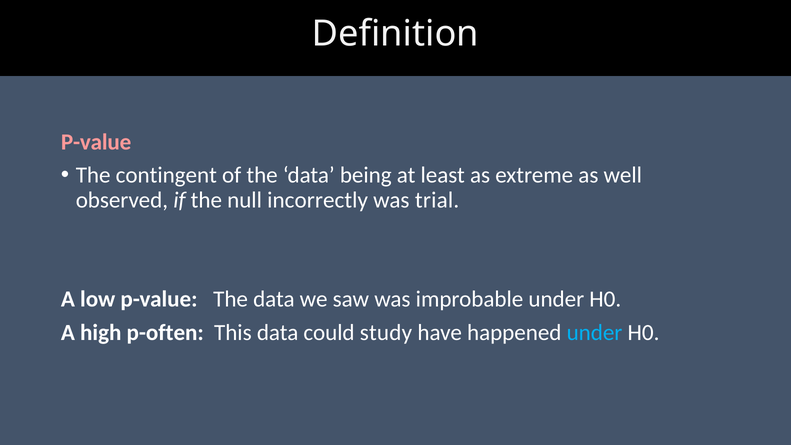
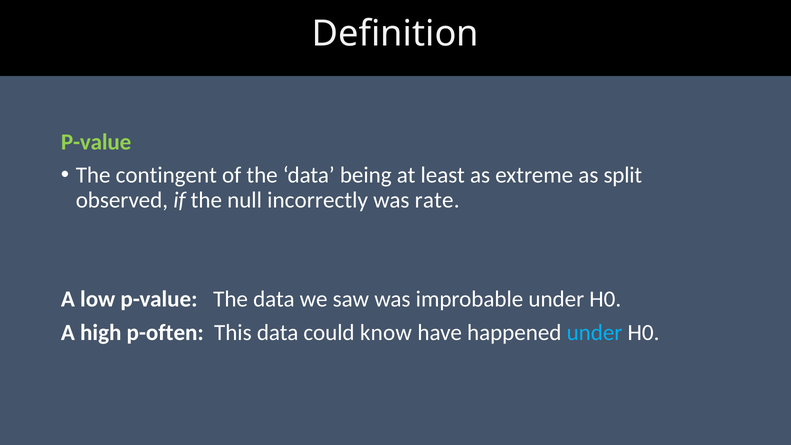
P-value colour: pink -> light green (96, 142)
well: well -> split (623, 175)
trial: trial -> rate (437, 200)
study: study -> know (386, 332)
